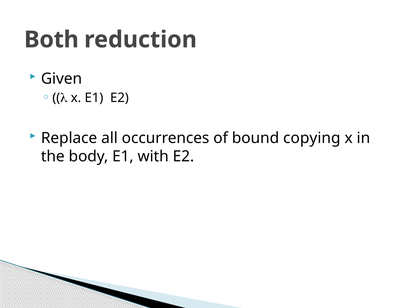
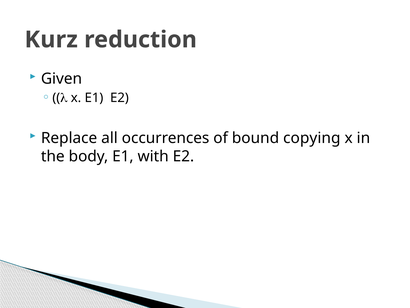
Both: Both -> Kurz (51, 40)
